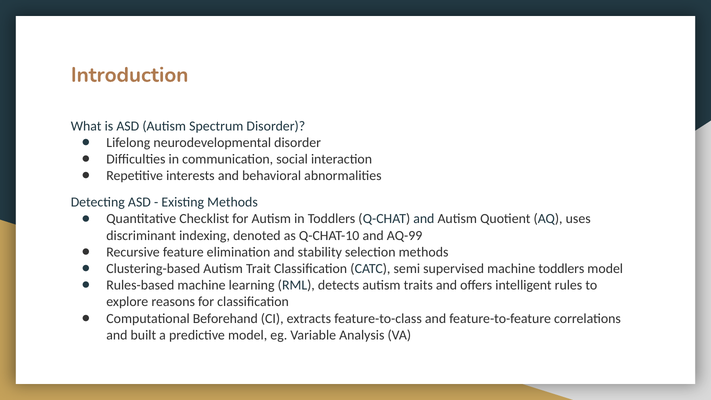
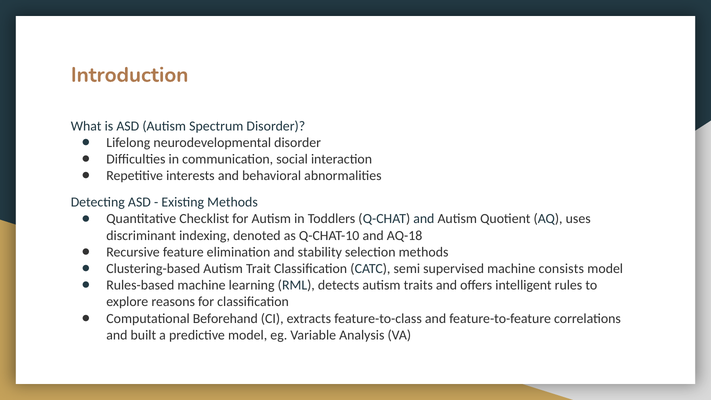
AQ-99: AQ-99 -> AQ-18 (405, 235)
machine toddlers: toddlers -> consists (561, 269)
